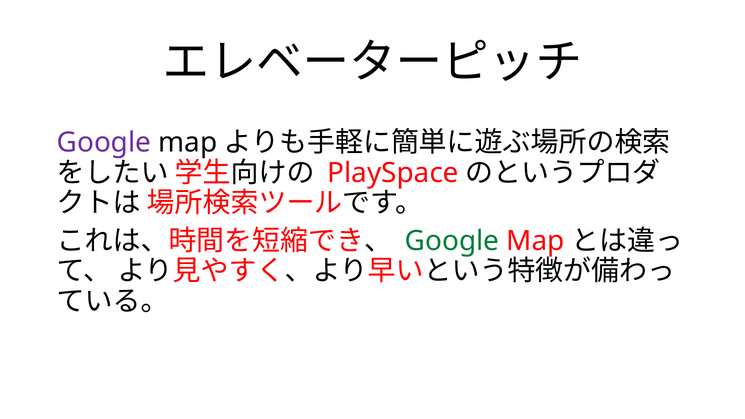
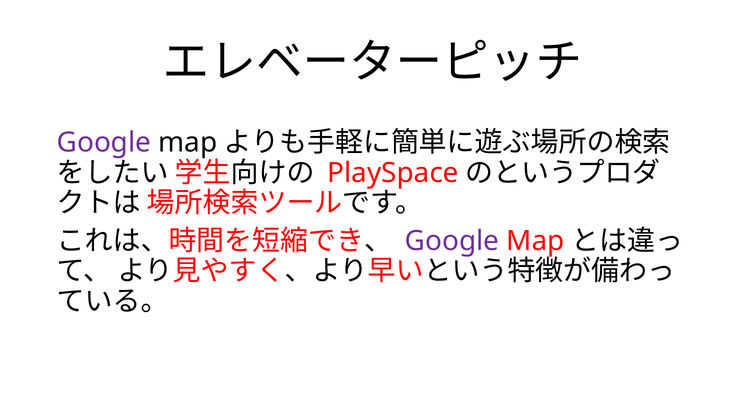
Google colour: green -> purple (452, 241)
